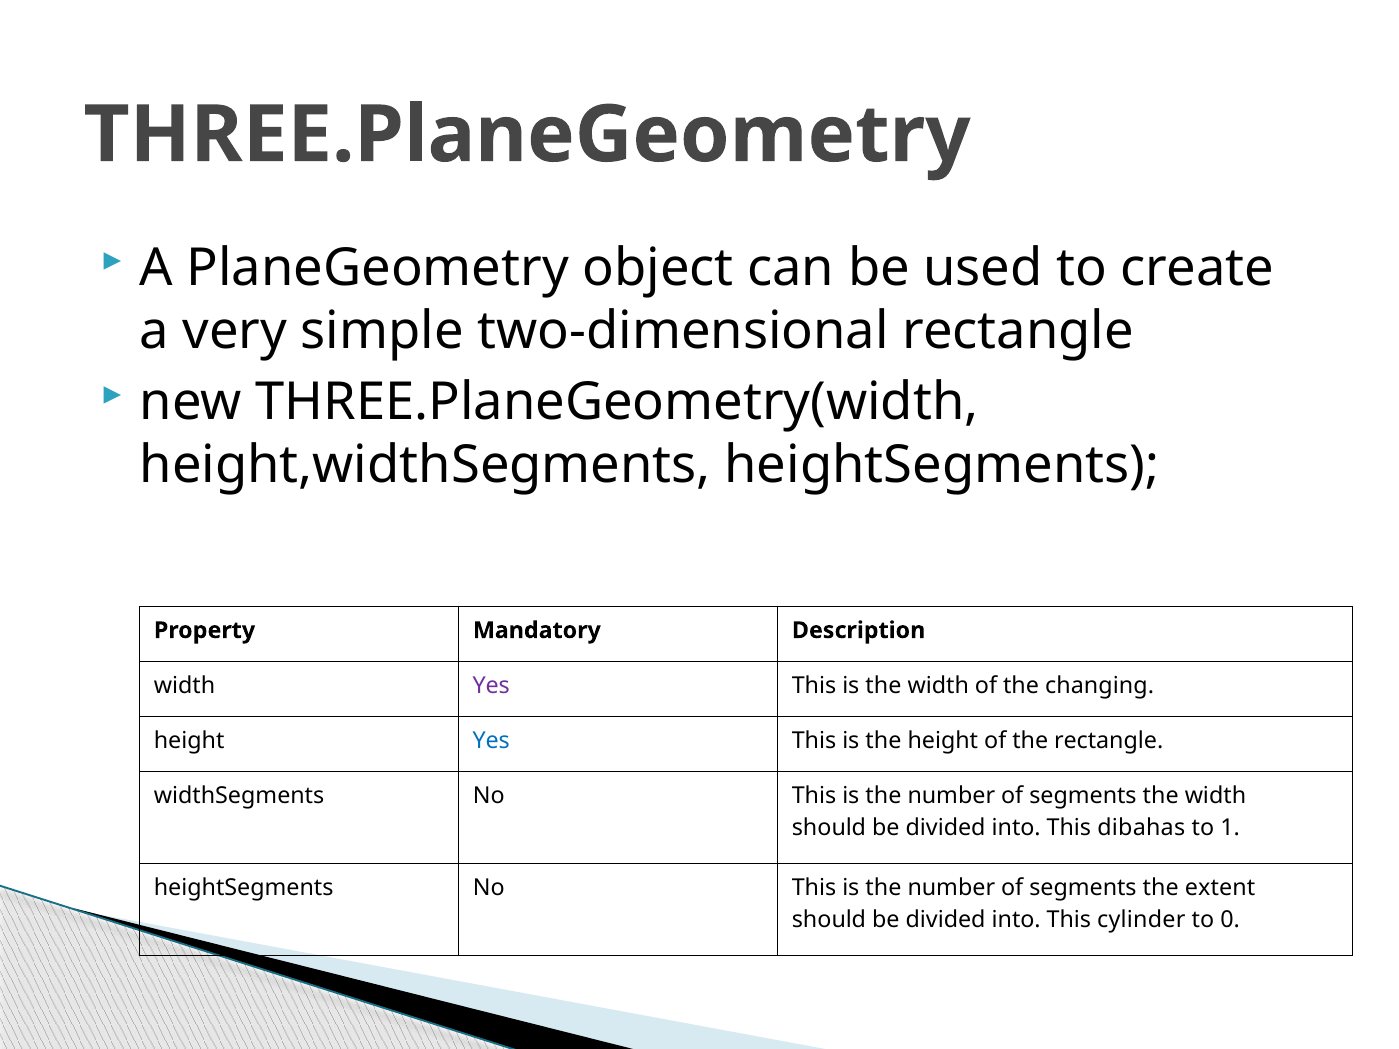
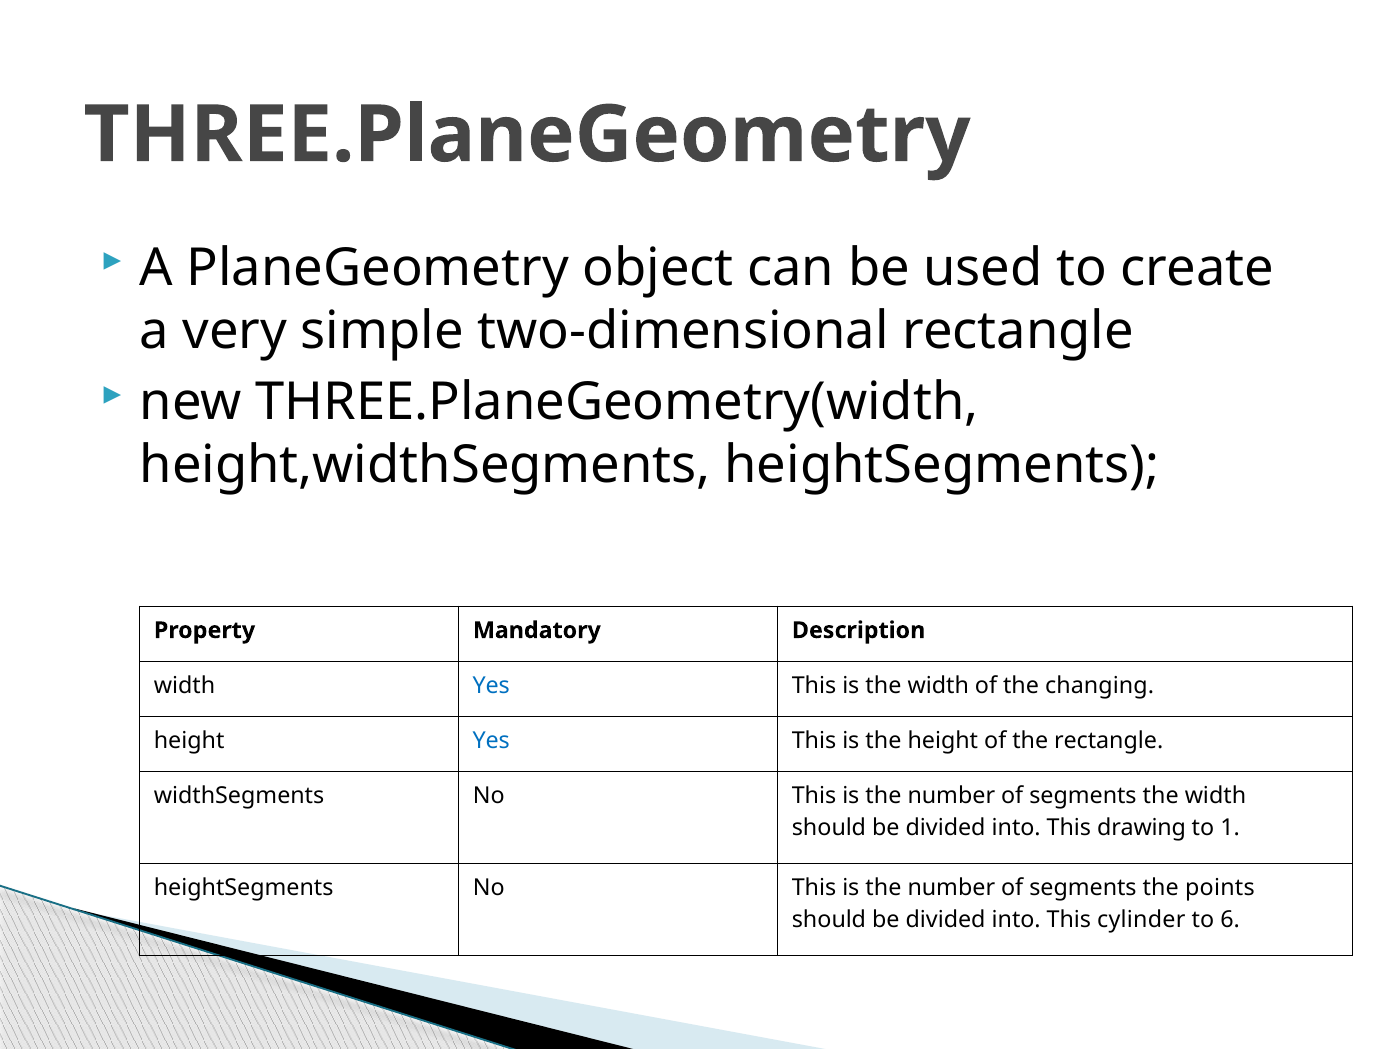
Yes colour: purple -> blue (491, 686)
dibahas: dibahas -> drawing (1142, 828)
extent: extent -> points (1220, 888)
0: 0 -> 6 (1230, 920)
